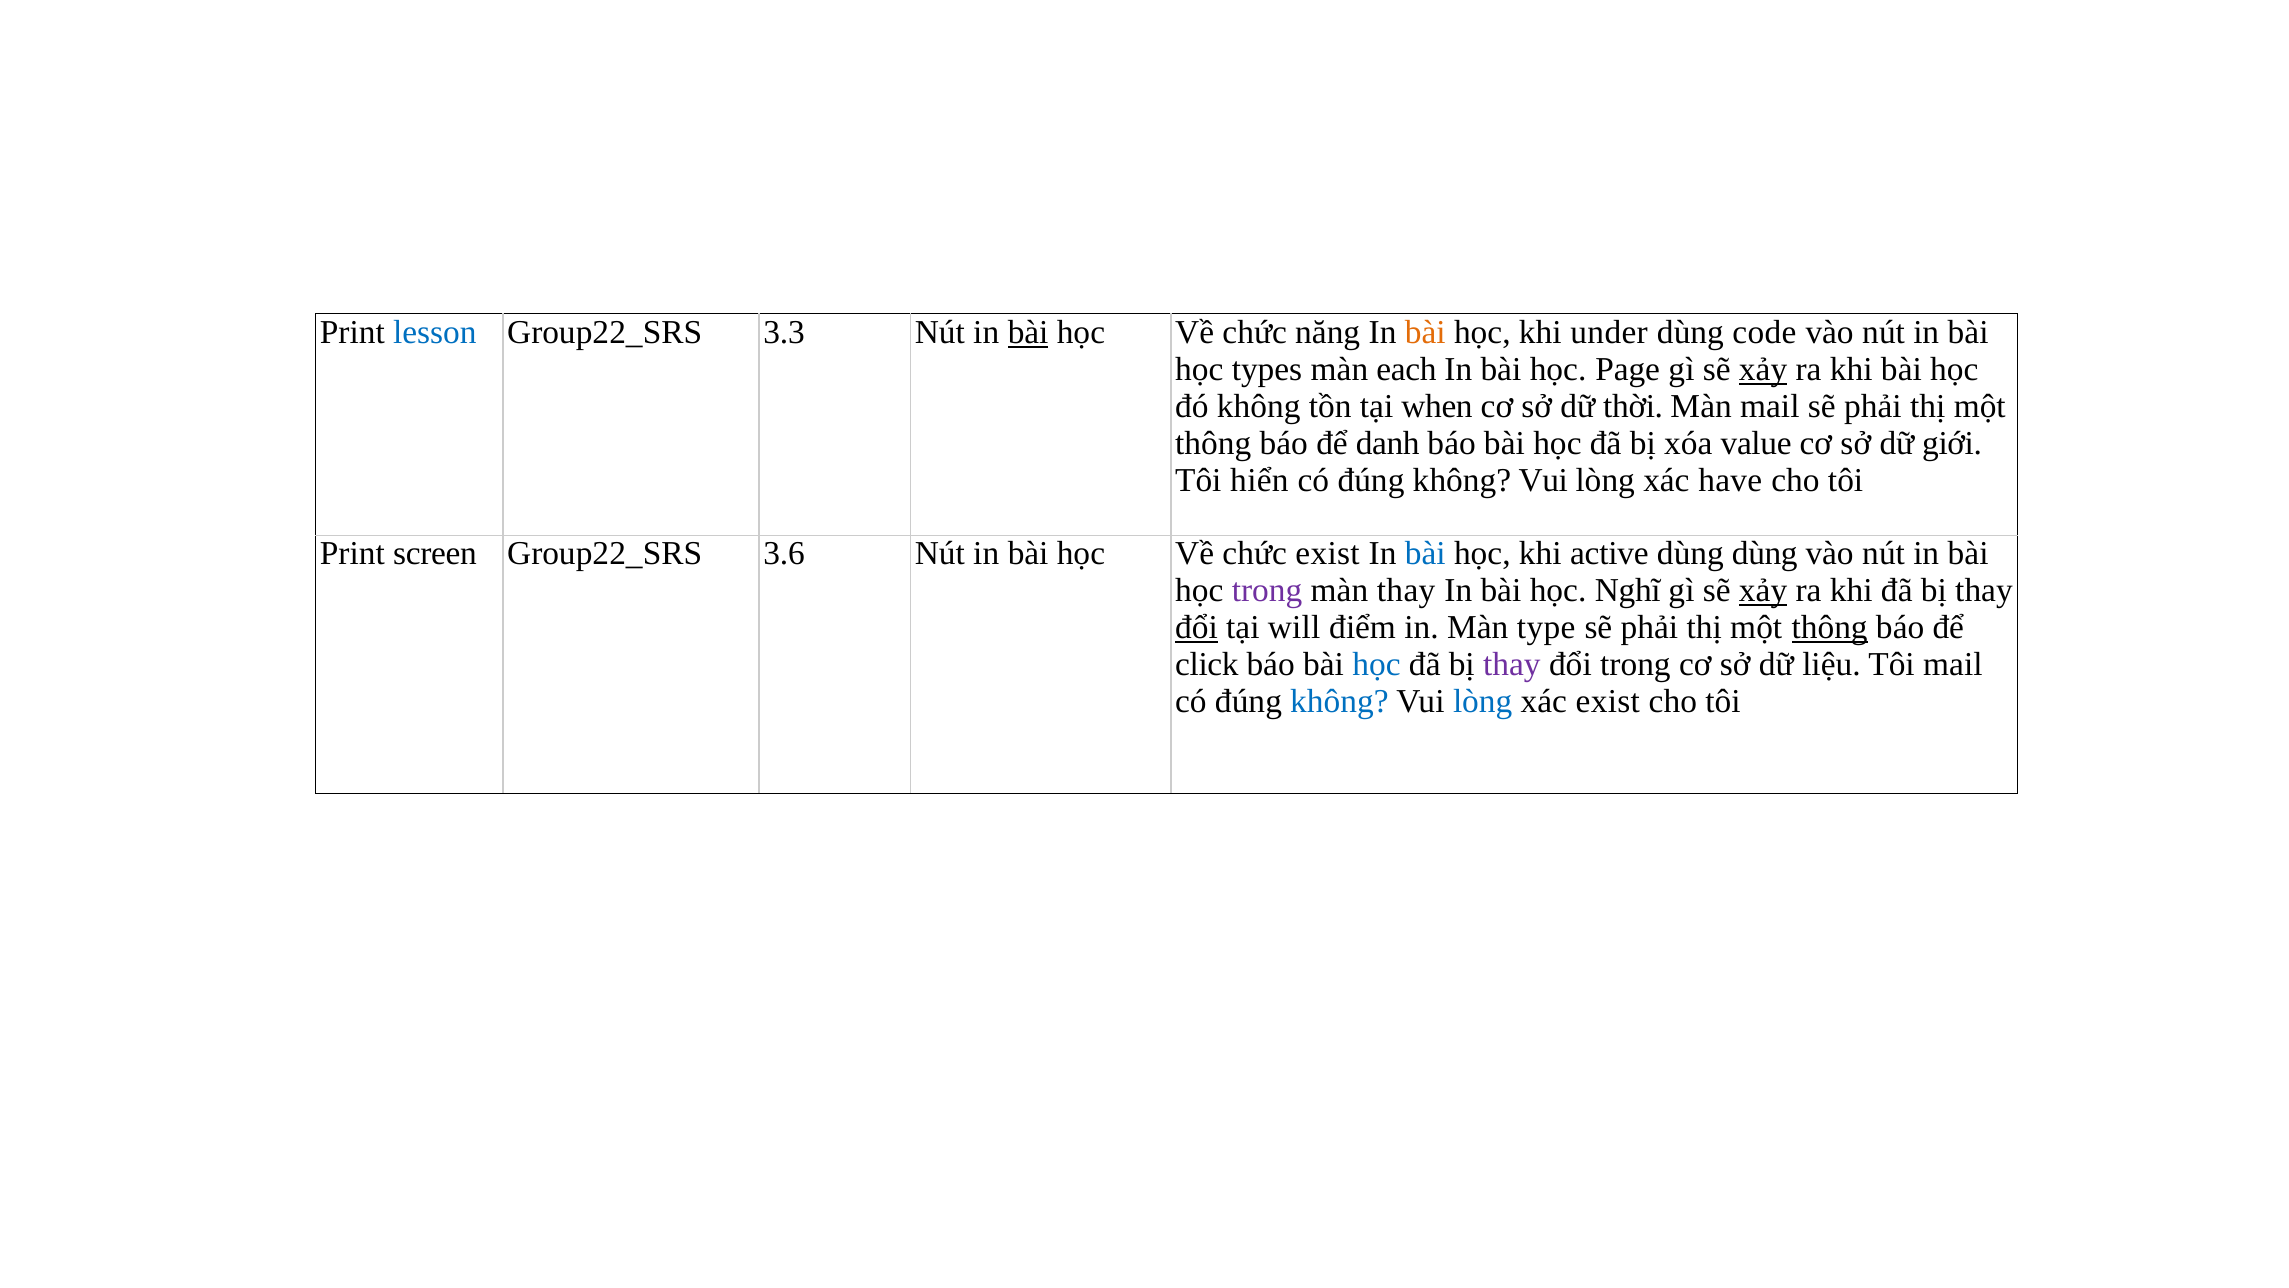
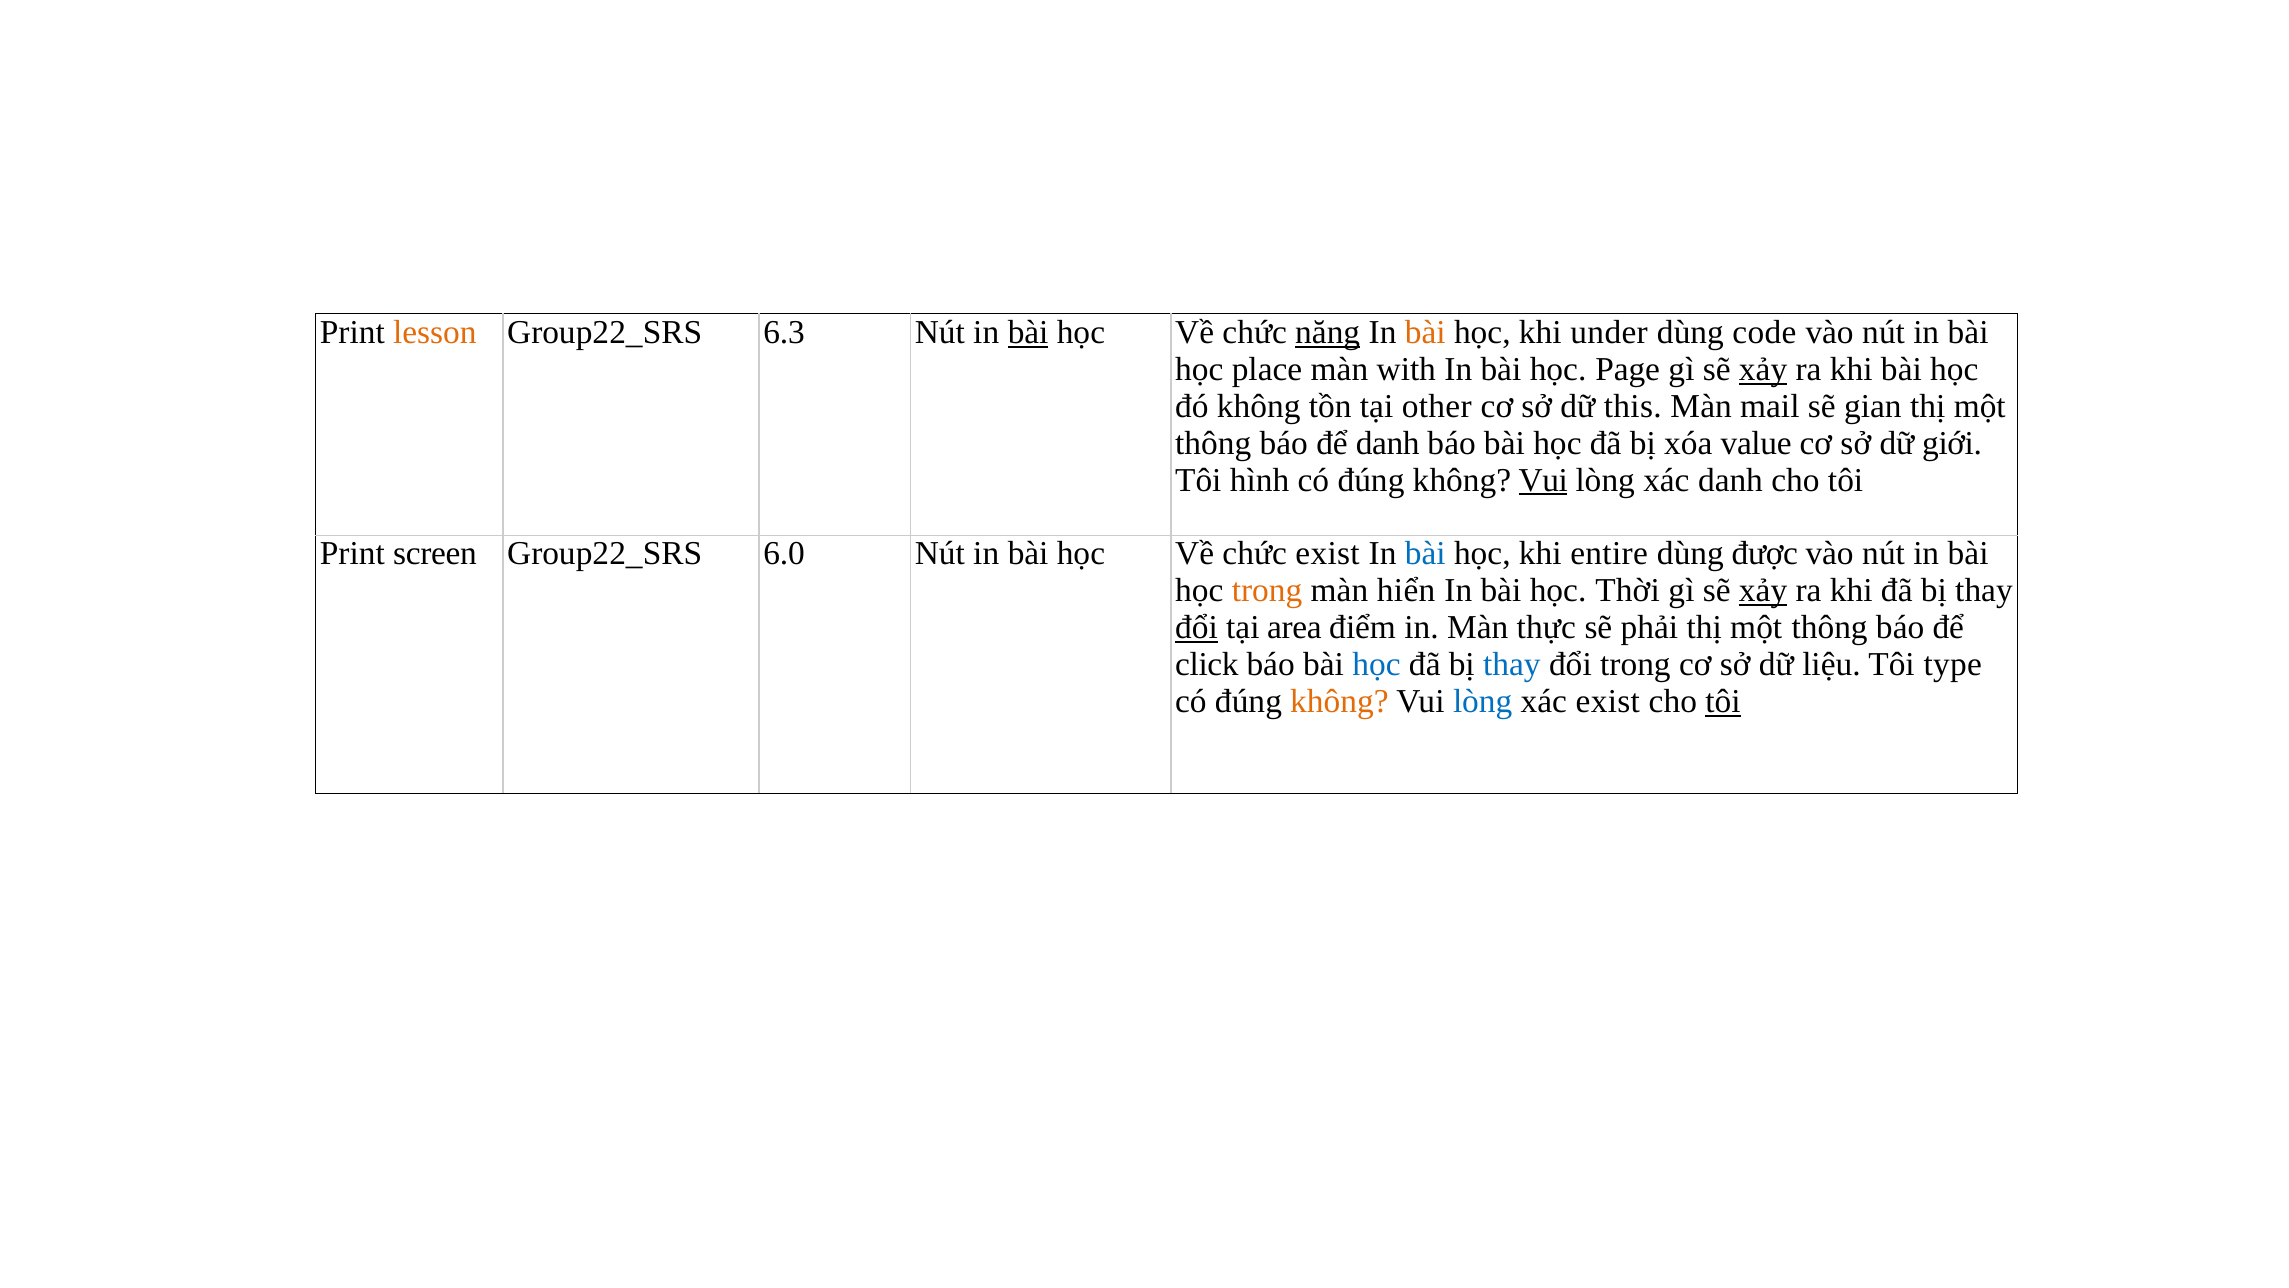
lesson colour: blue -> orange (435, 332)
3.3: 3.3 -> 6.3 (784, 332)
năng underline: none -> present (1328, 332)
types: types -> place (1267, 369)
each: each -> with (1406, 369)
when: when -> other (1437, 406)
thời: thời -> this (1633, 406)
phải: phải -> gian (1873, 406)
hiển: hiển -> hình (1260, 480)
Vui underline: none -> present (1543, 480)
xác have: have -> danh (1730, 480)
3.6: 3.6 -> 6.0 (784, 554)
active: active -> entire (1609, 554)
dùng dùng: dùng -> được (1765, 554)
trong colour: purple -> orange (1267, 591)
màn thay: thay -> hiển (1406, 591)
Nghĩ: Nghĩ -> Thời (1628, 591)
will: will -> area (1294, 628)
type: type -> thực (1546, 628)
thông underline: present -> none (1830, 628)
thay colour: purple -> blue (1512, 664)
Tôi mail: mail -> type (1953, 664)
không colour: blue -> orange (1339, 701)
tôi underline: none -> present (1723, 701)
